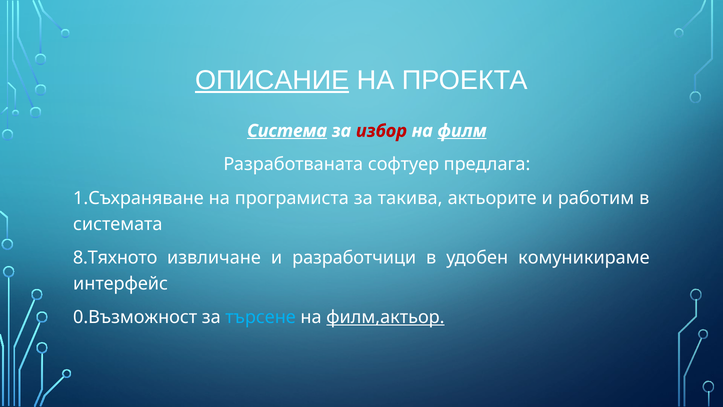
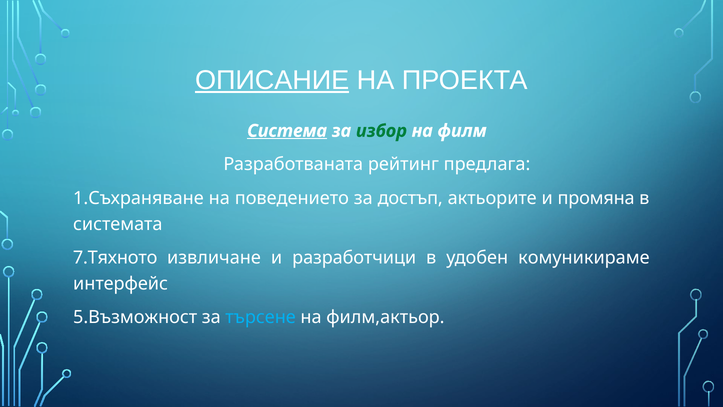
избор colour: red -> green (381, 131)
филм underline: present -> none (462, 131)
софтуер: софтуер -> рейтинг (403, 164)
програмиста: програмиста -> поведението (292, 198)
такива: такива -> достъп (410, 198)
работим: работим -> промяна (596, 198)
8.Тяхното: 8.Тяхното -> 7.Тяхното (115, 257)
0.Възможност: 0.Възможност -> 5.Възможност (135, 317)
филм,актьор underline: present -> none (385, 317)
